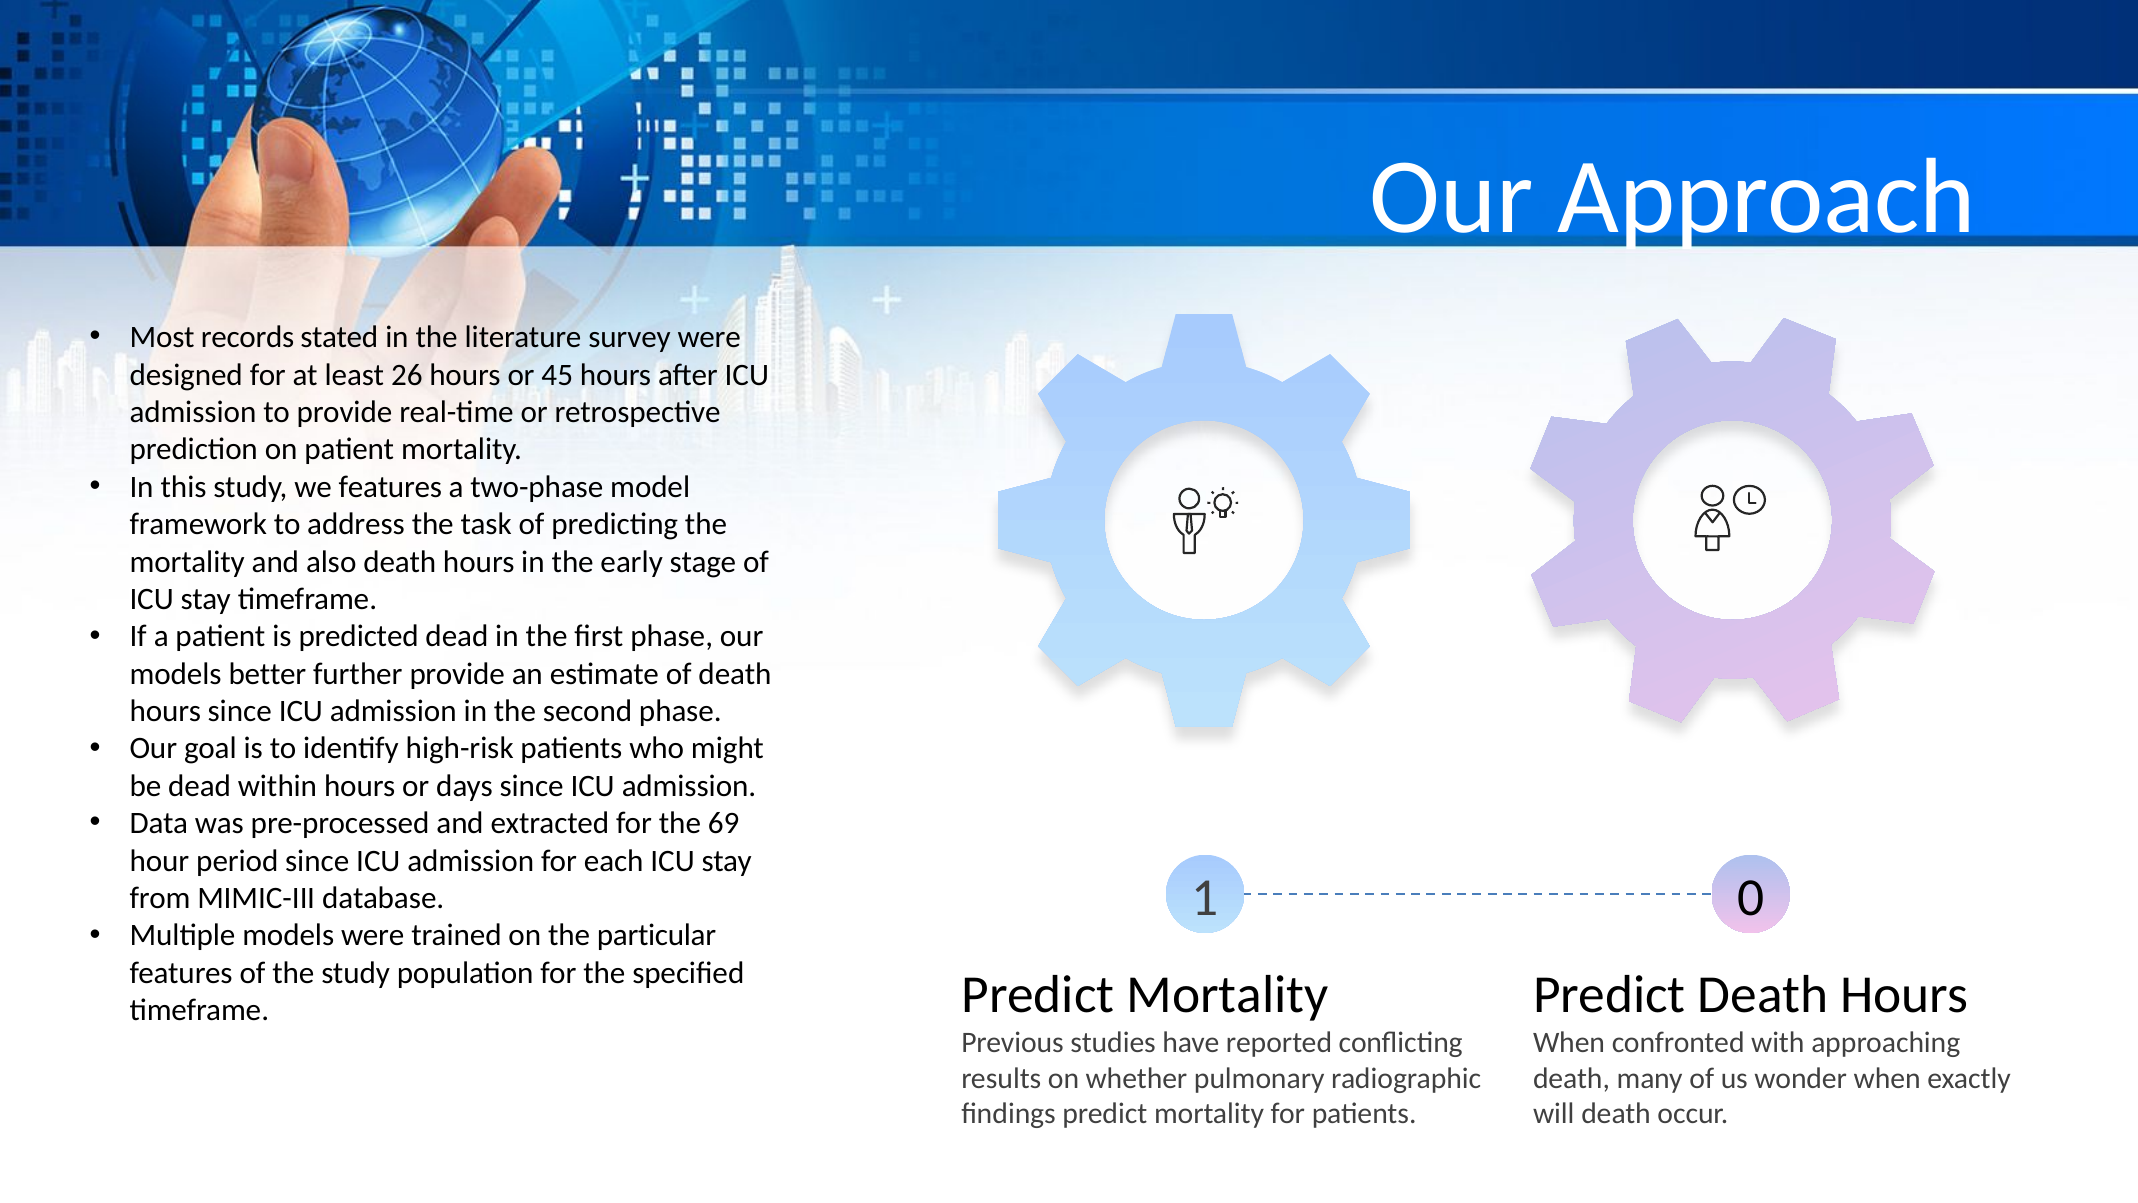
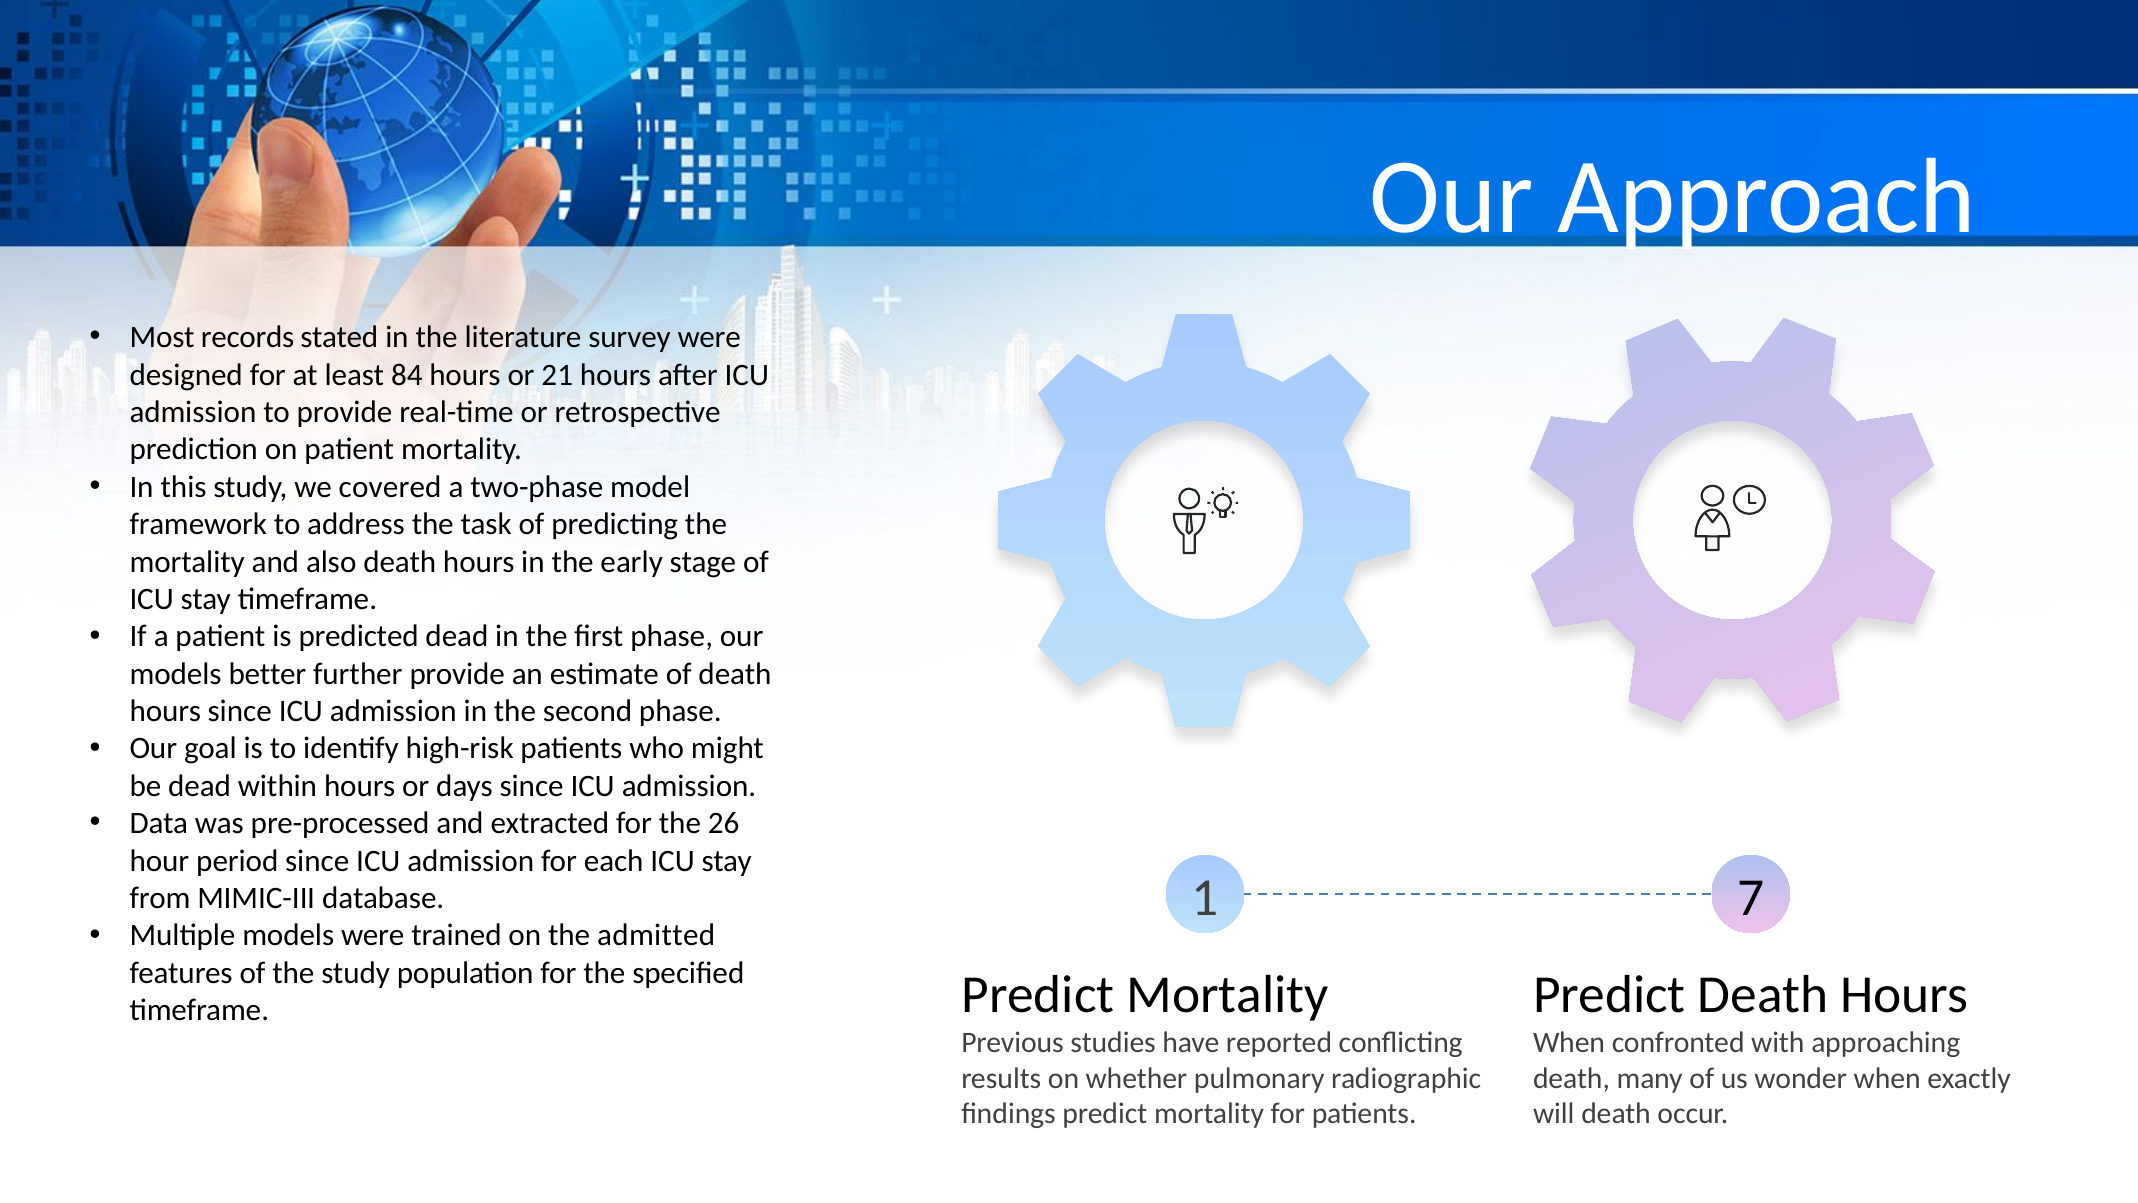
26: 26 -> 84 (407, 375)
45: 45 -> 21 (557, 375)
we features: features -> covered (390, 487)
69: 69 -> 26 (724, 823)
0: 0 -> 7 (1751, 897)
particular: particular -> admitted (656, 935)
